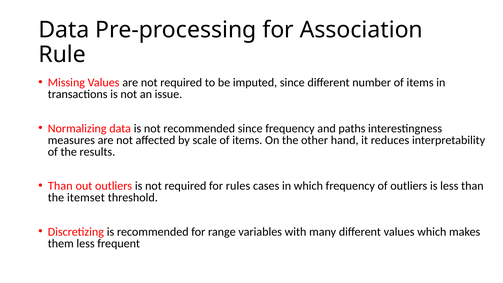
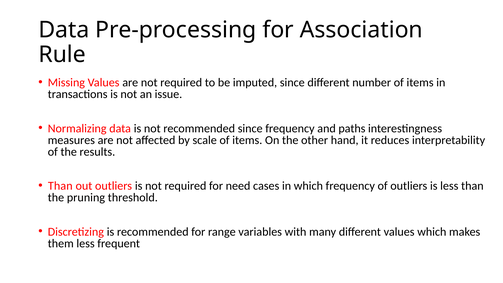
rules: rules -> need (238, 186)
itemset: itemset -> pruning (86, 198)
